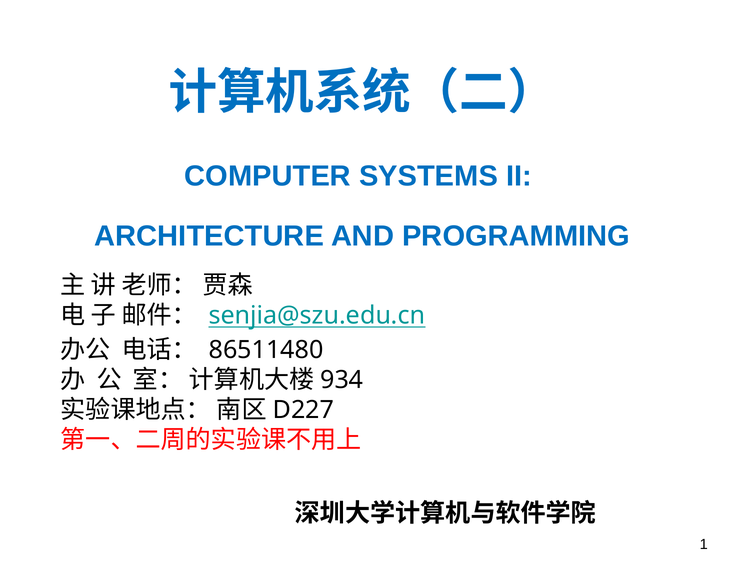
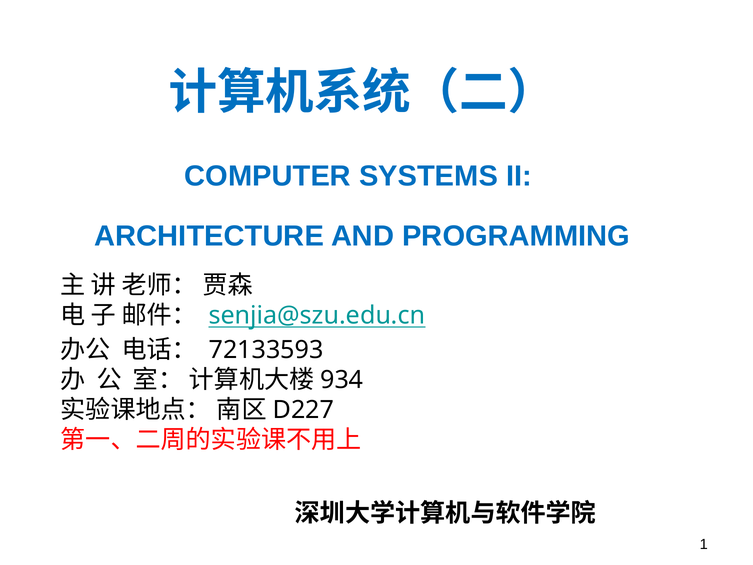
86511480: 86511480 -> 72133593 (266, 350)
